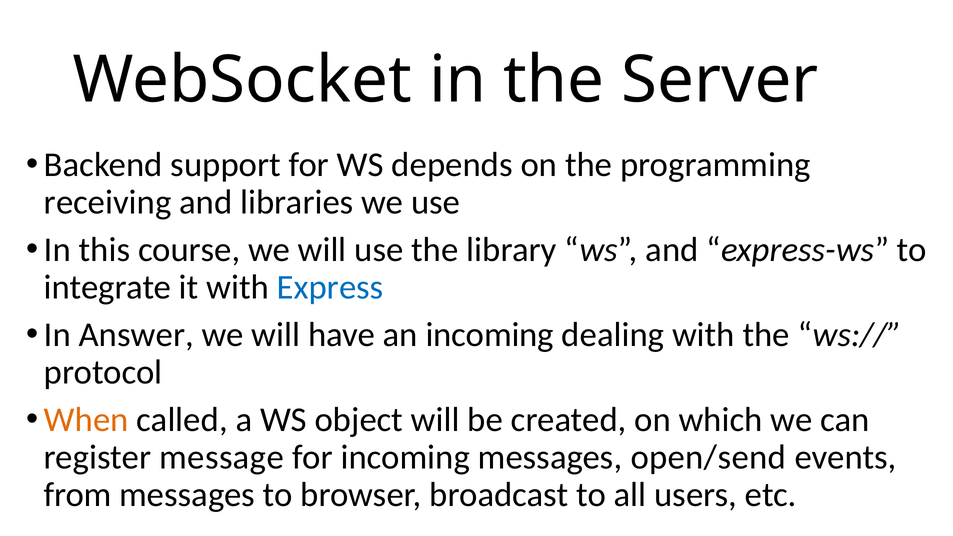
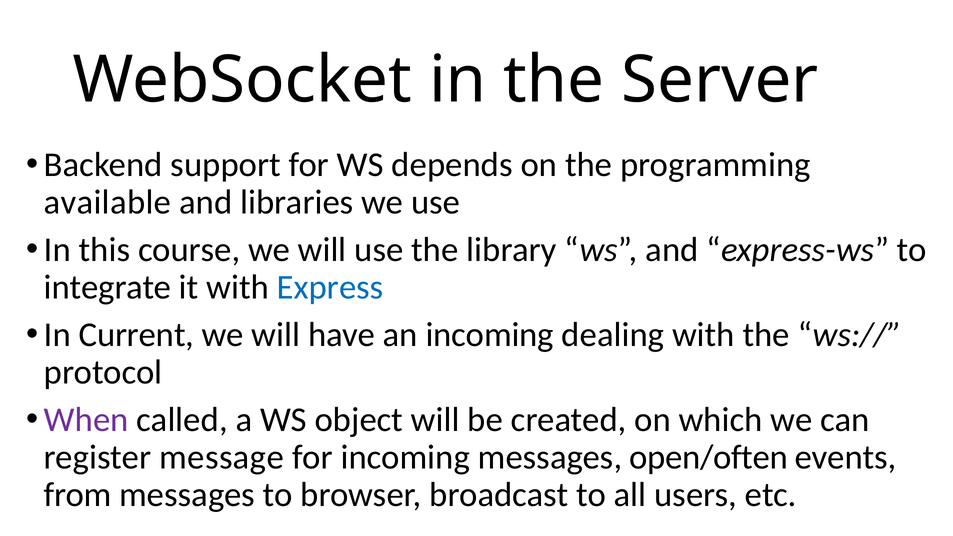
receiving: receiving -> available (108, 202)
Answer: Answer -> Current (136, 335)
When colour: orange -> purple (86, 420)
open/send: open/send -> open/often (709, 457)
